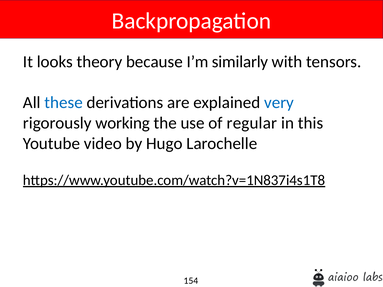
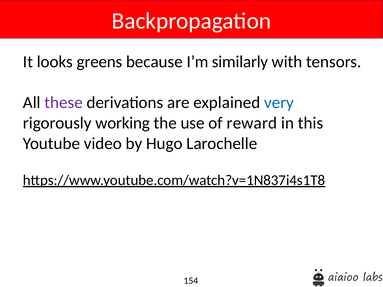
theory: theory -> greens (100, 62)
these colour: blue -> purple (64, 103)
regular: regular -> reward (252, 123)
